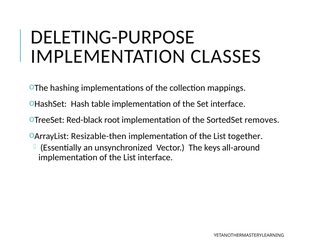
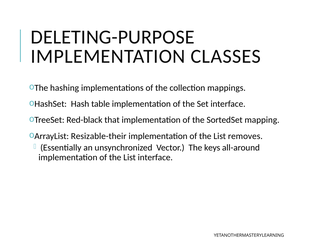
root: root -> that (112, 120)
removes: removes -> mapping (262, 120)
Resizable-then: Resizable-then -> Resizable-their (99, 136)
together: together -> removes (245, 136)
